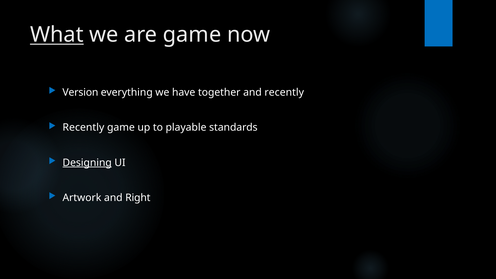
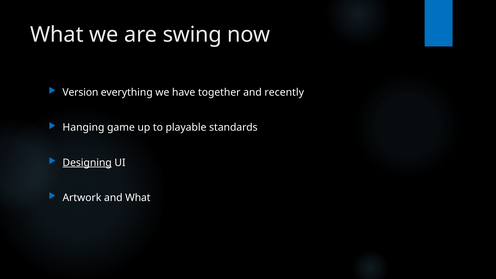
What underline: present -> none (57, 35)
are game: game -> swing (192, 35)
Recently: Recently -> Hanging (83, 127)
and Right: Right -> What (138, 198)
